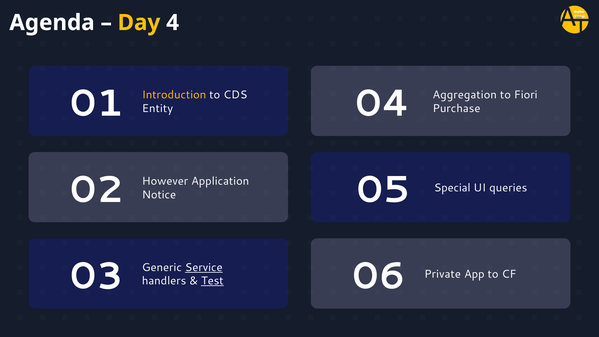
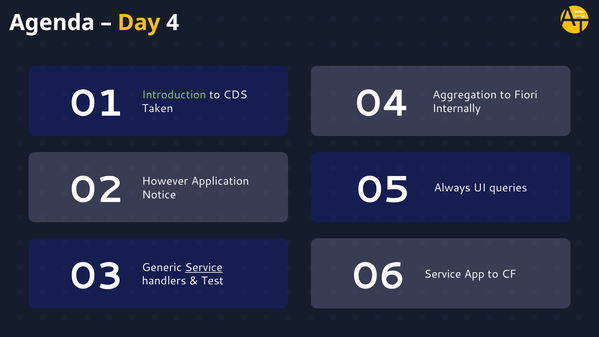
Introduction colour: yellow -> light green (174, 95)
Entity: Entity -> Taken (157, 108)
Purchase: Purchase -> Internally (457, 108)
Special: Special -> Always (452, 188)
03 Private: Private -> Service (443, 274)
Test underline: present -> none (212, 281)
